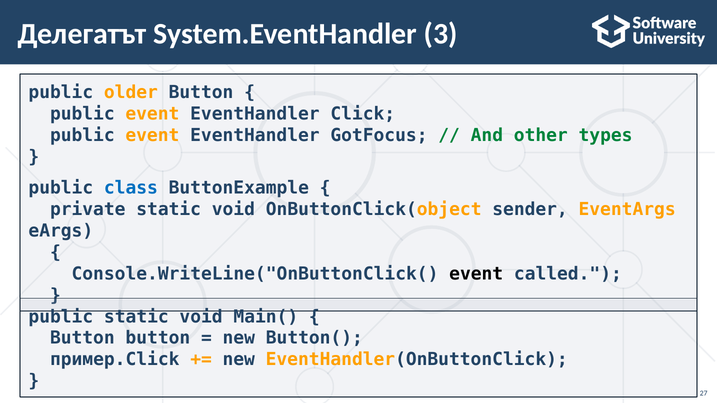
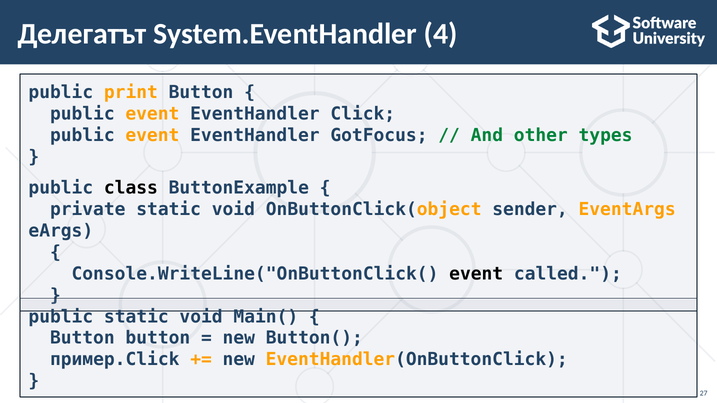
3: 3 -> 4 (441, 34)
older: older -> print (131, 92)
class colour: blue -> black (131, 188)
